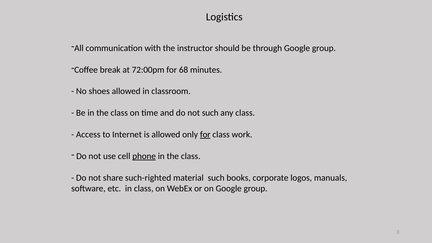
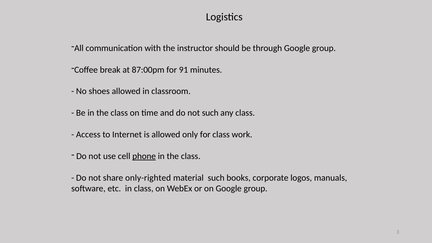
72:00pm: 72:00pm -> 87:00pm (148, 70)
68: 68 -> 91 (184, 70)
for underline: present -> none (205, 135)
such-righted: such-righted -> only-righted (148, 178)
